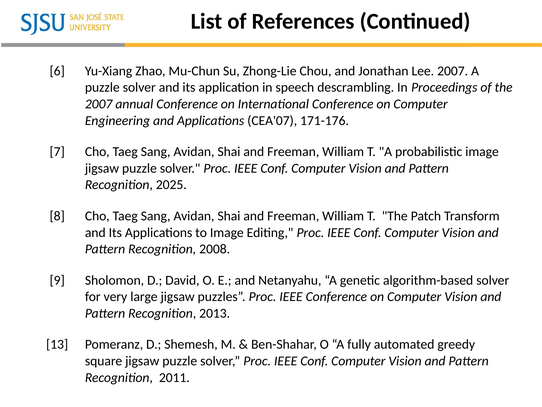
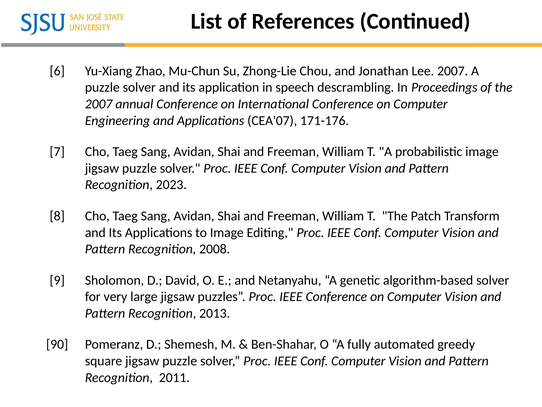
2025: 2025 -> 2023 (171, 185)
13: 13 -> 90 (57, 344)
